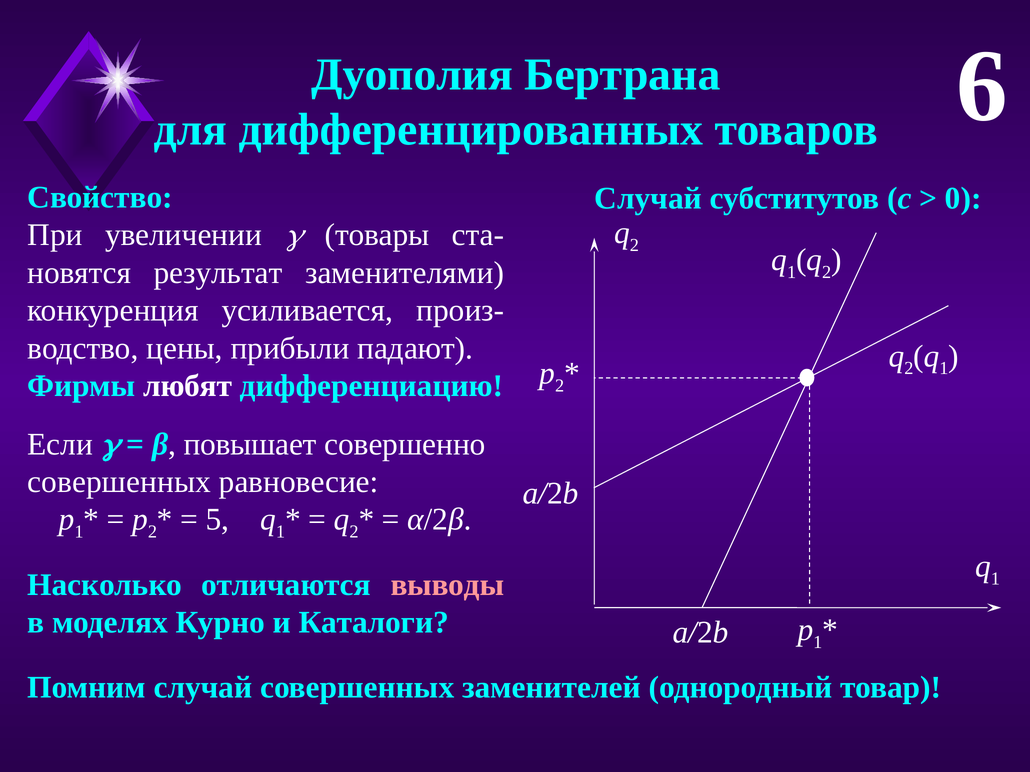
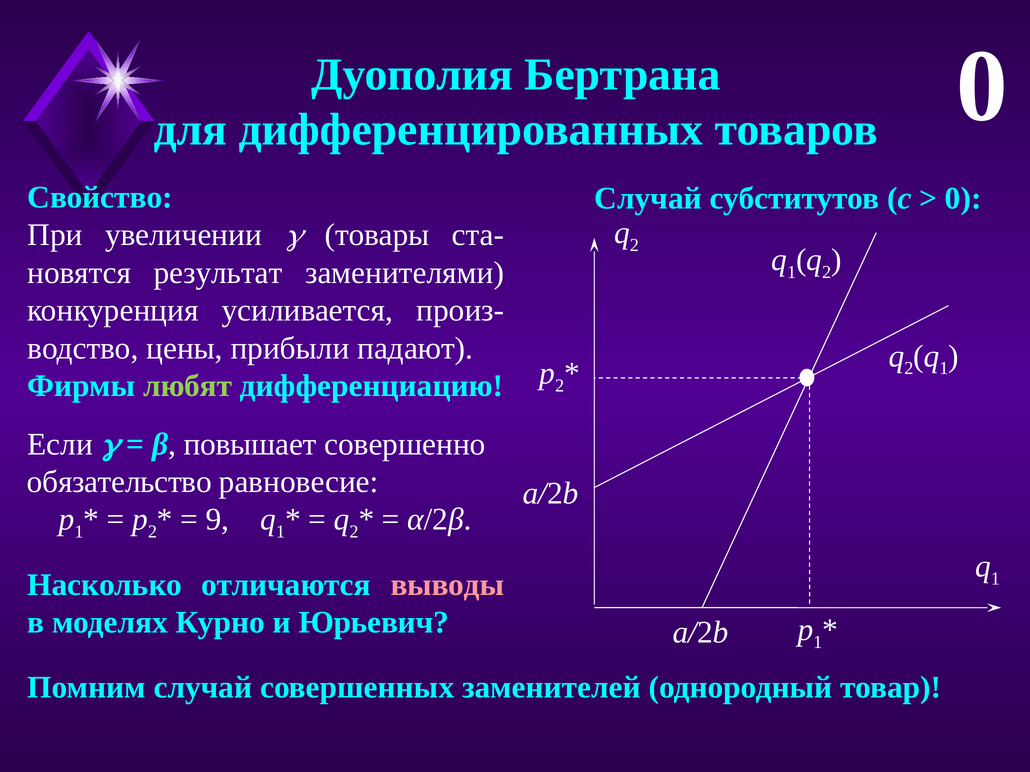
товаров 6: 6 -> 0 (982, 86)
любят colour: white -> light green (188, 386)
совершенных: совершенных -> обязательство (119, 482)
5: 5 -> 9 (218, 520)
Каталоги: Каталоги -> Юрьевич (374, 623)
